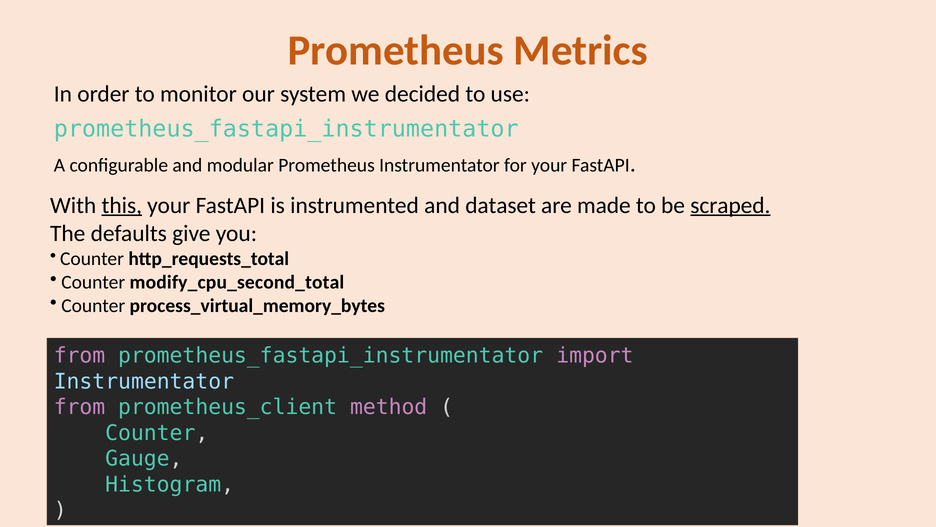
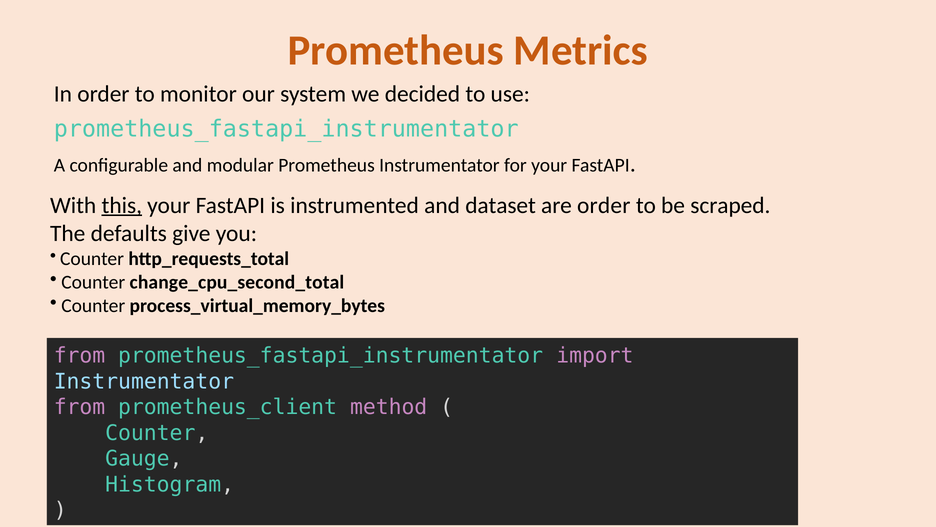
are made: made -> order (604, 205)
scraped underline: present -> none (730, 205)
modify_cpu_second_total: modify_cpu_second_total -> change_cpu_second_total (237, 282)
